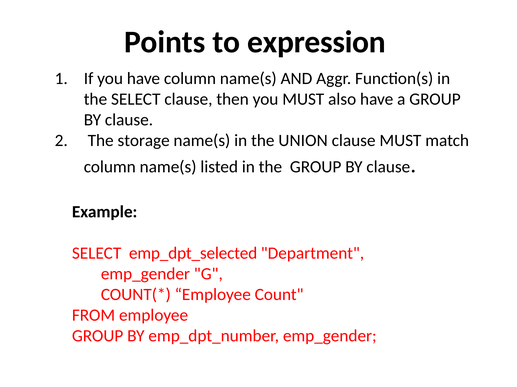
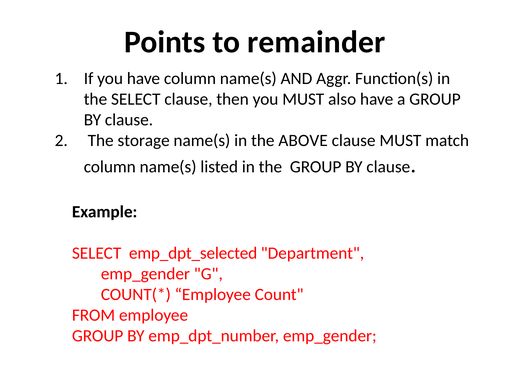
expression: expression -> remainder (316, 42)
UNION: UNION -> ABOVE (303, 141)
